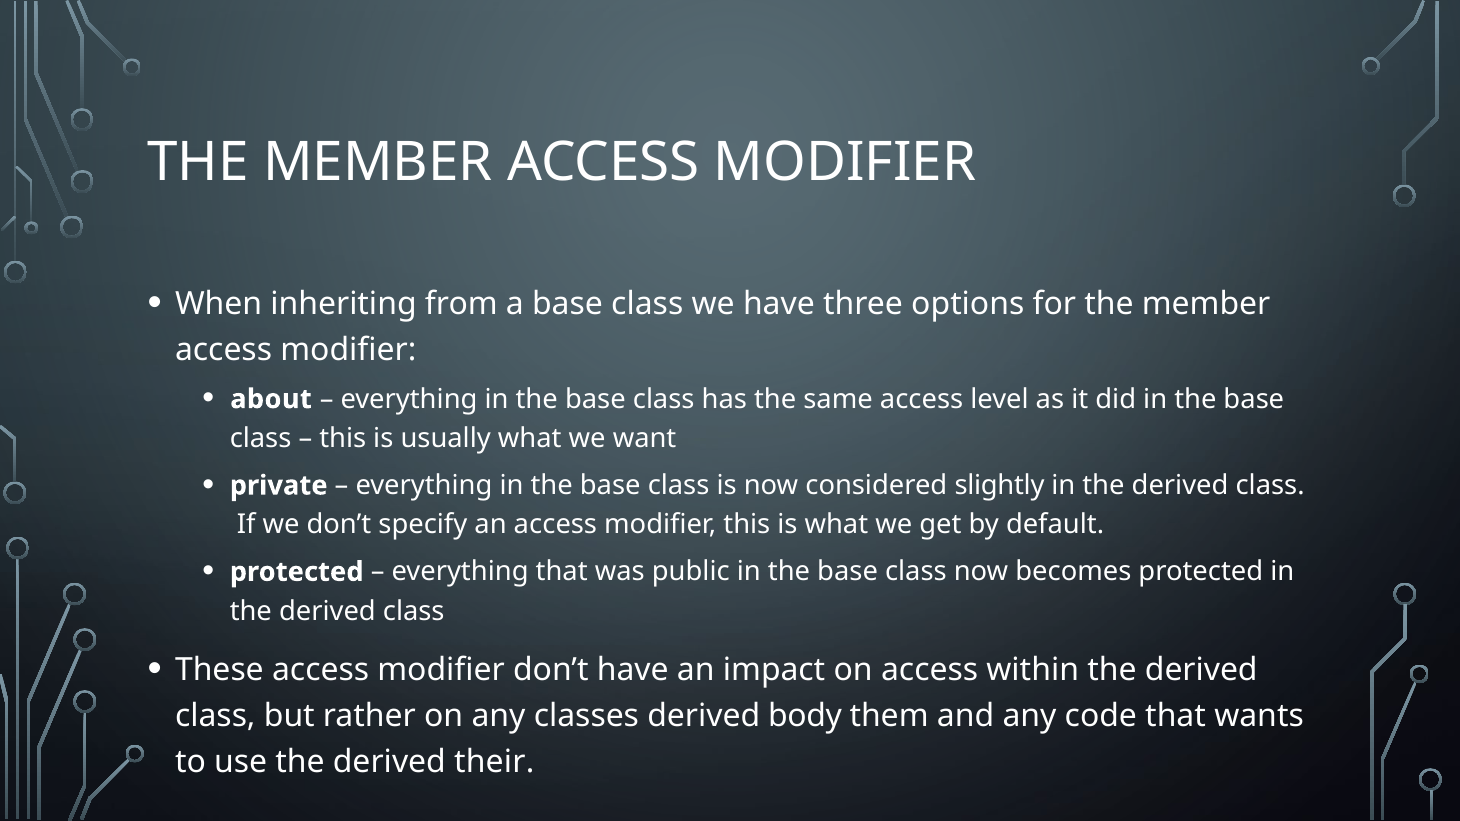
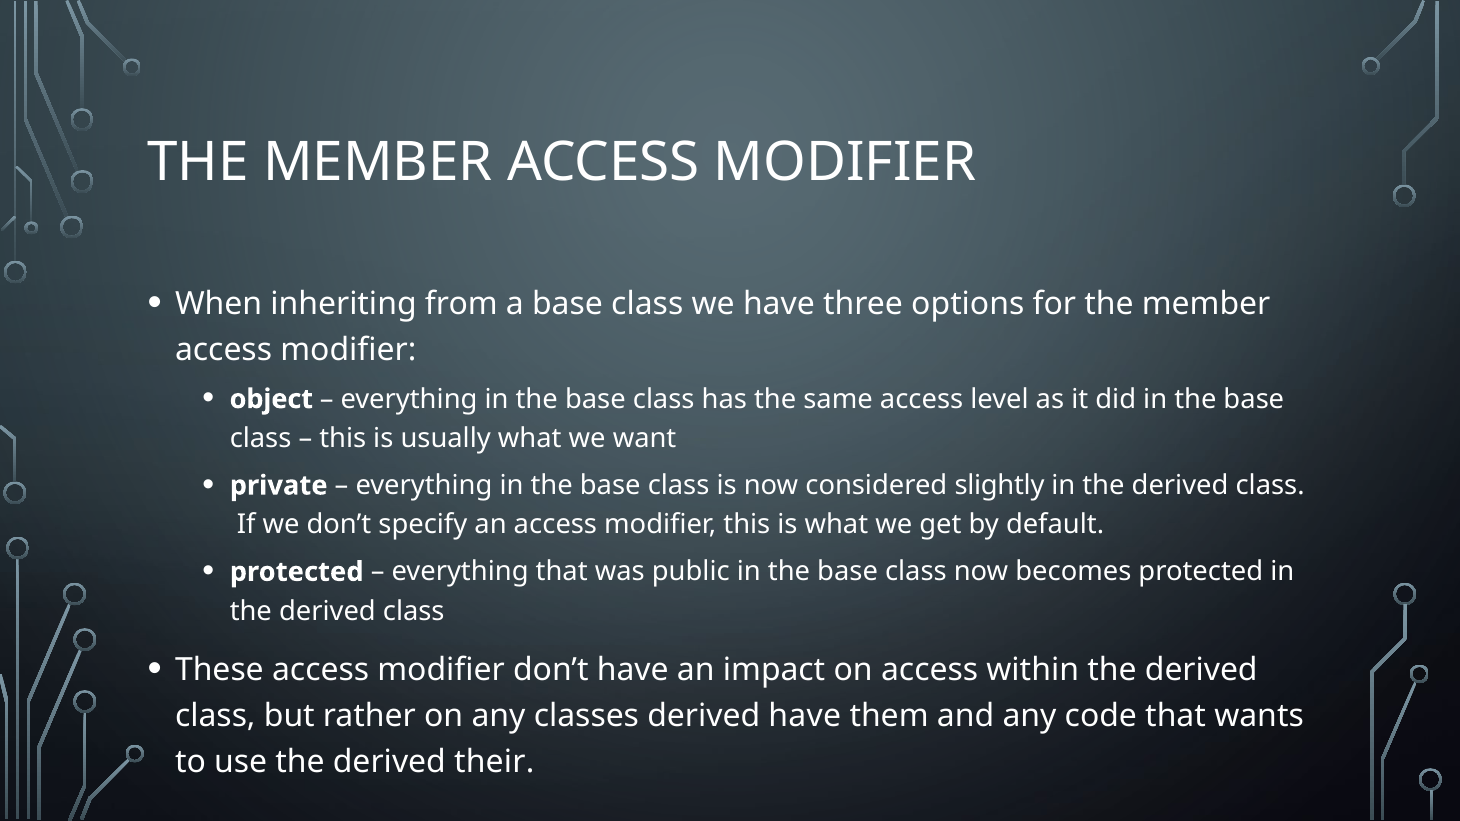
about: about -> object (271, 399)
derived body: body -> have (805, 716)
